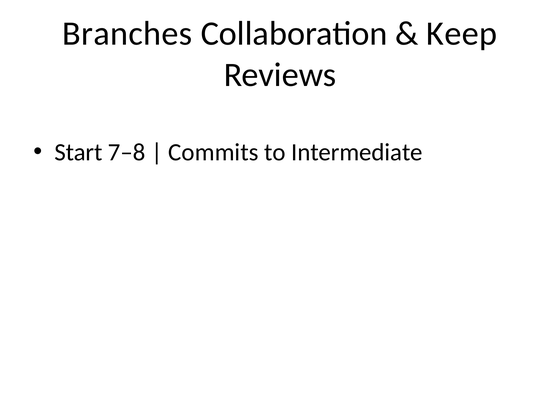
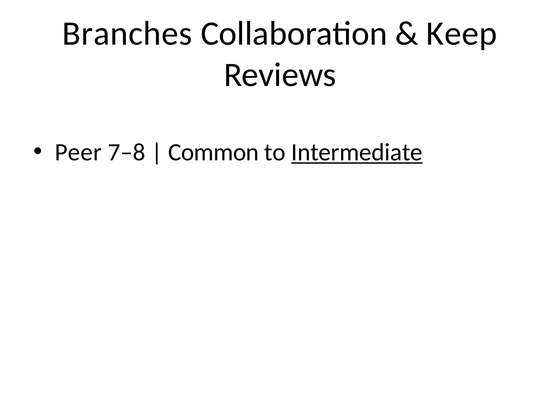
Start: Start -> Peer (78, 152)
Commits: Commits -> Common (214, 152)
Intermediate underline: none -> present (357, 152)
